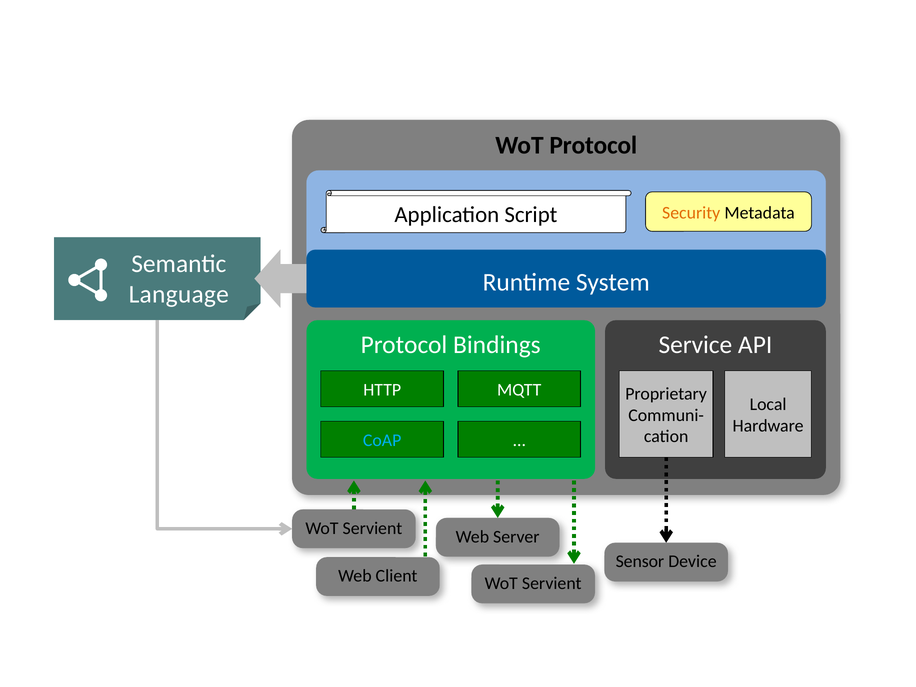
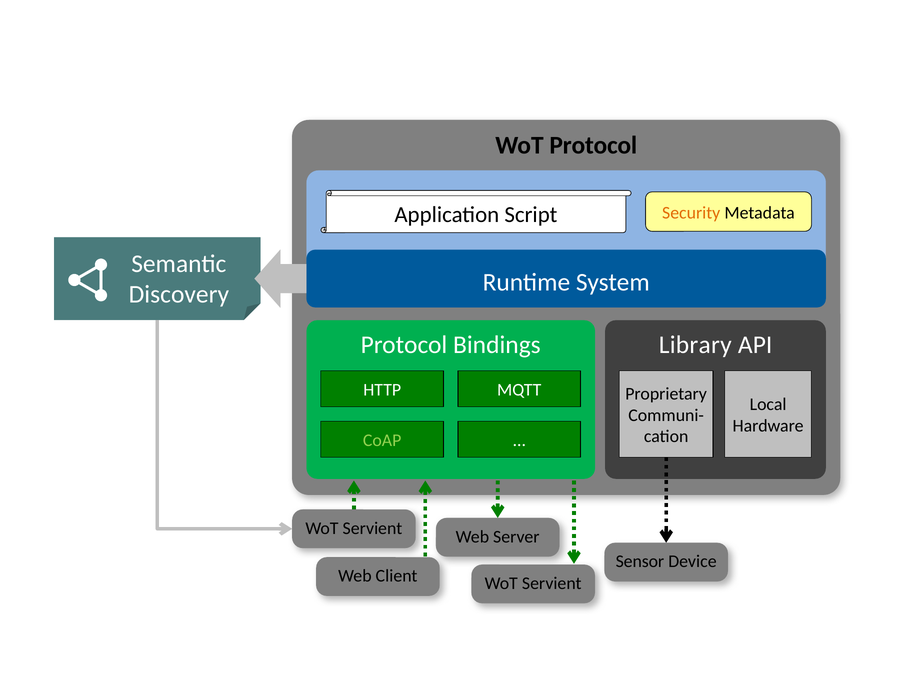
Language: Language -> Discovery (179, 294)
Service: Service -> Library (695, 345)
CoAP colour: light blue -> light green (382, 440)
